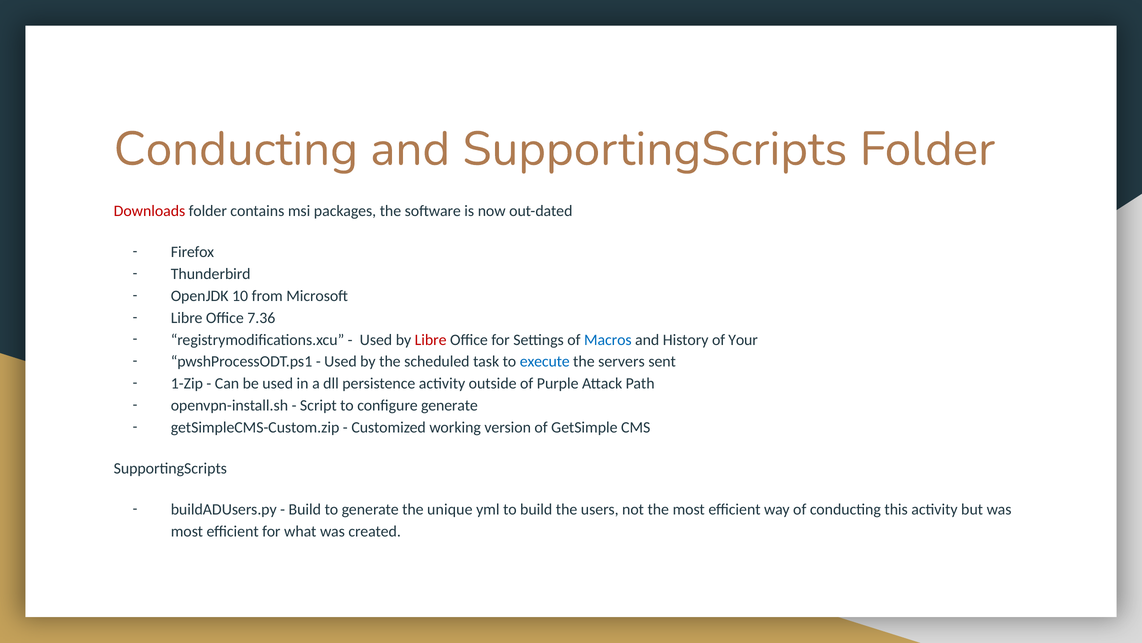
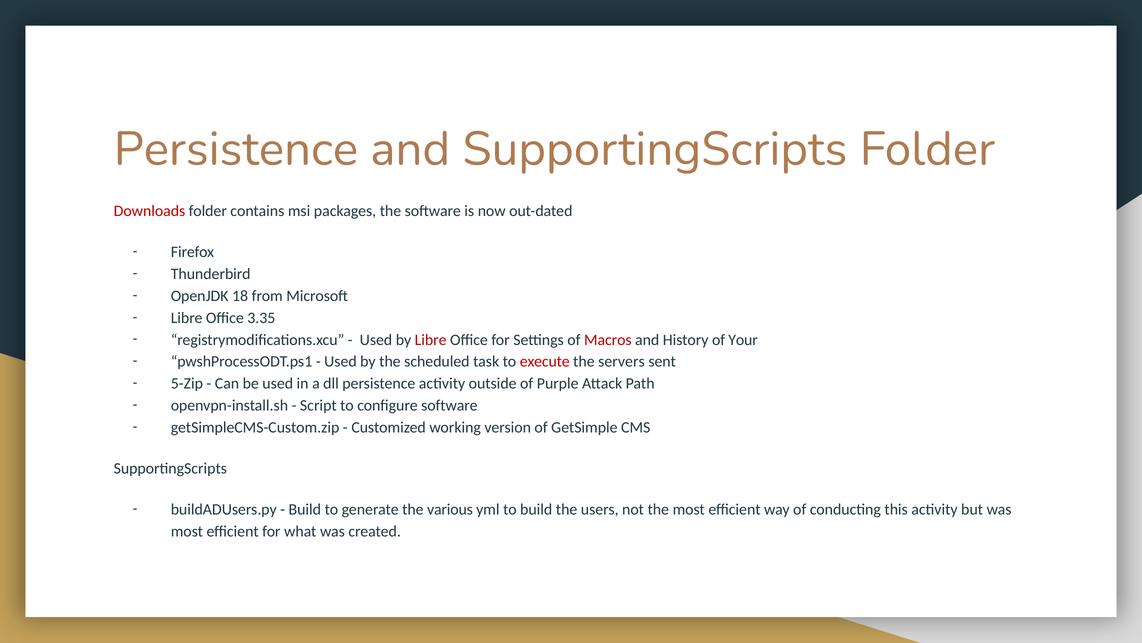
Conducting: Conducting -> Persistence (236, 149)
10: 10 -> 18 (240, 296)
7.36: 7.36 -> 3.35 (261, 318)
Macros colour: blue -> red (608, 339)
execute colour: blue -> red (545, 361)
1-Zip: 1-Zip -> 5-Zip (187, 383)
configure generate: generate -> software (449, 405)
unique: unique -> various (450, 509)
